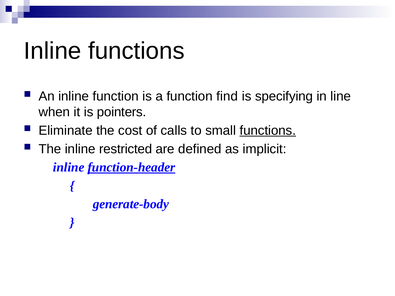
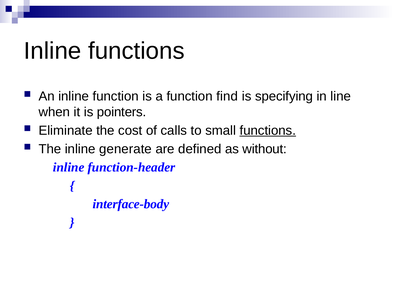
restricted: restricted -> generate (126, 149)
implicit: implicit -> without (265, 149)
function-header underline: present -> none (131, 167)
generate-body: generate-body -> interface-body (131, 204)
